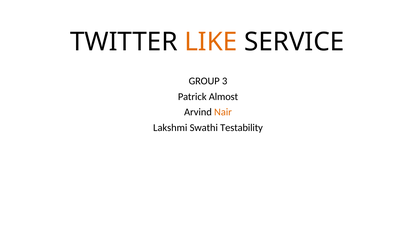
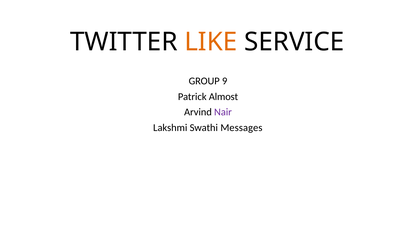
3: 3 -> 9 (225, 81)
Nair colour: orange -> purple (223, 112)
Testability: Testability -> Messages (241, 128)
